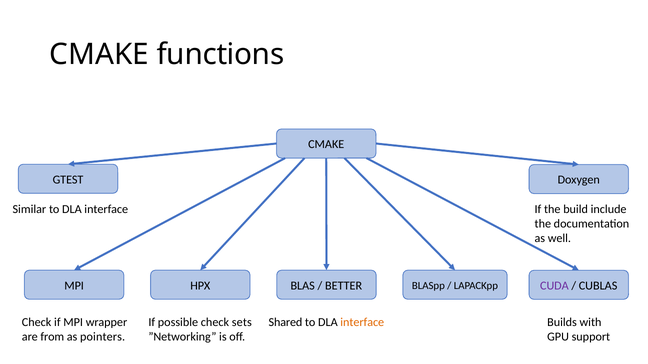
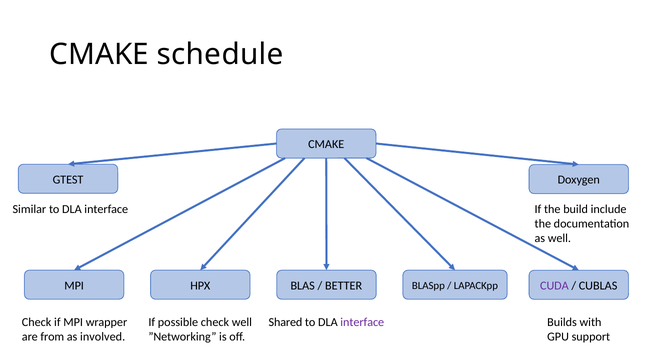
functions: functions -> schedule (220, 54)
check sets: sets -> well (242, 323)
interface colour: orange -> purple (362, 323)
pointers: pointers -> involved (103, 337)
